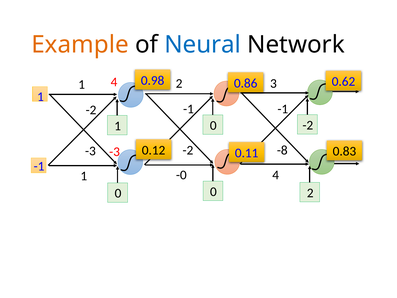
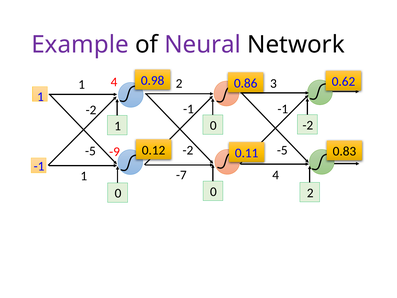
Example colour: orange -> purple (80, 44)
Neural colour: blue -> purple (203, 44)
-8: -8 -> -5 (282, 150)
-3: -3 -> -5 (90, 151)
-3: -3 -> -9 (115, 152)
-0: -0 -> -7 (181, 175)
